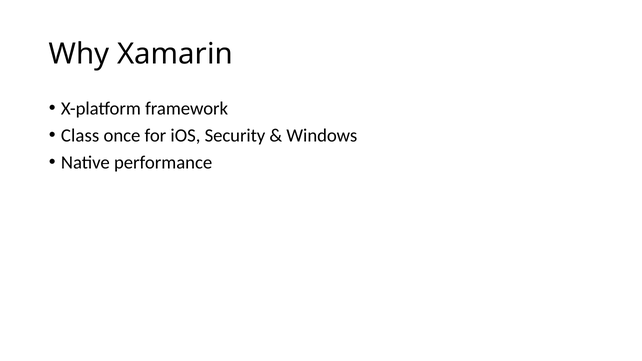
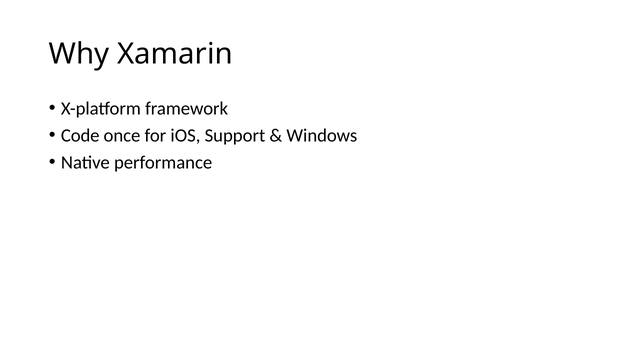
Class: Class -> Code (80, 135)
Security: Security -> Support (235, 135)
